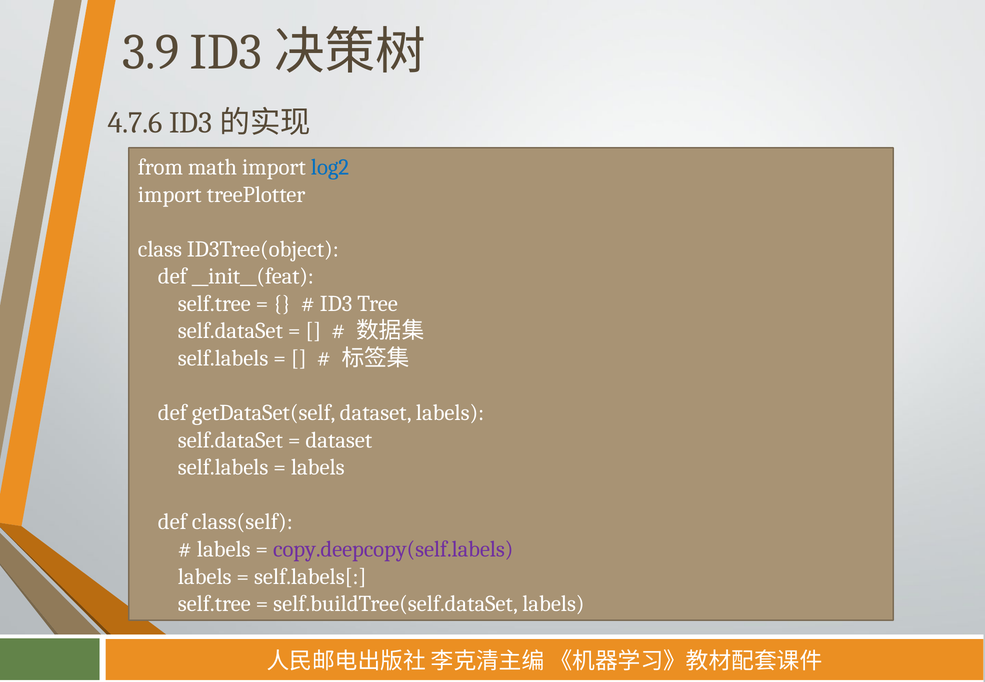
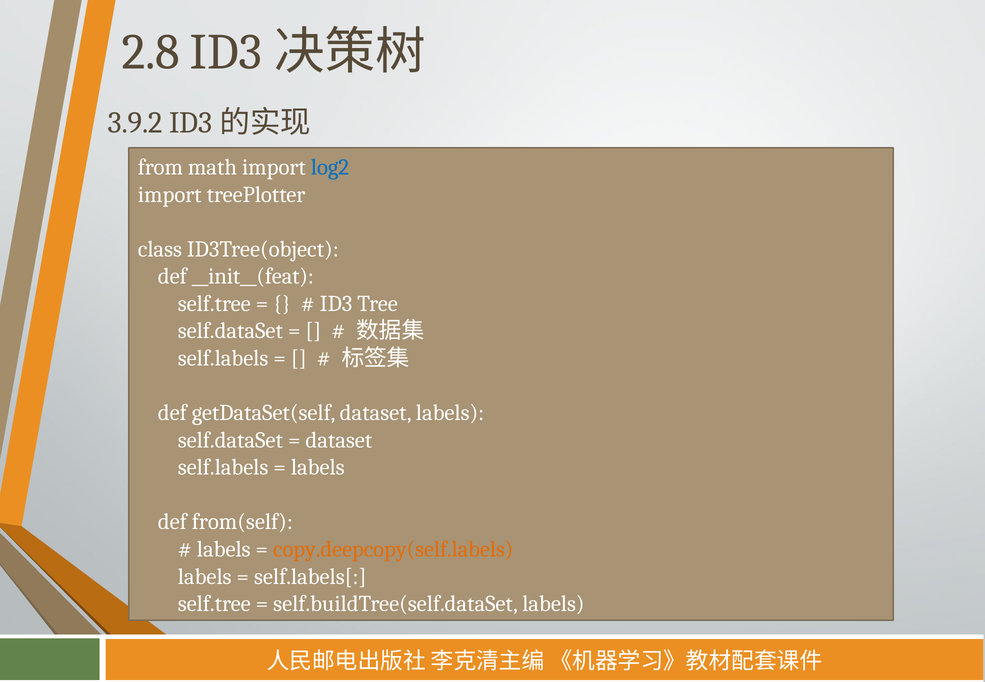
3.9: 3.9 -> 2.8 (151, 52)
4.7.6: 4.7.6 -> 3.9.2 (135, 123)
class(self: class(self -> from(self (242, 522)
copy.deepcopy(self.labels colour: purple -> orange (393, 549)
